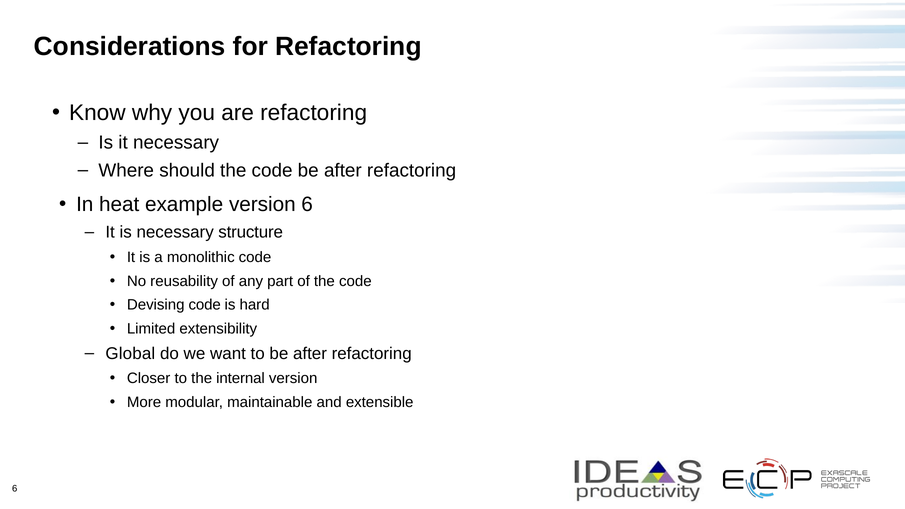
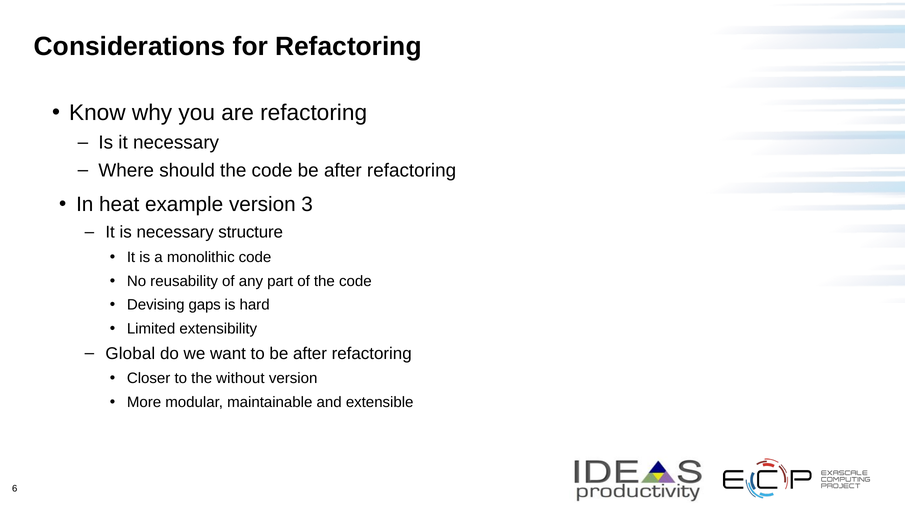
version 6: 6 -> 3 (307, 205)
Devising code: code -> gaps (205, 305)
internal: internal -> without (240, 378)
